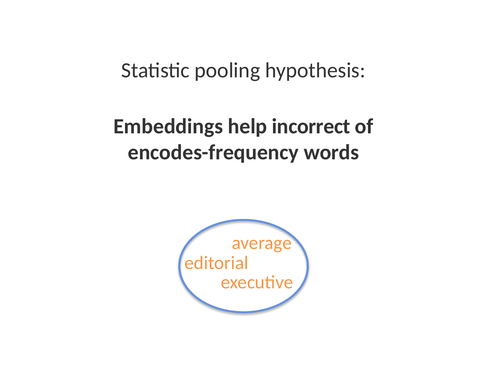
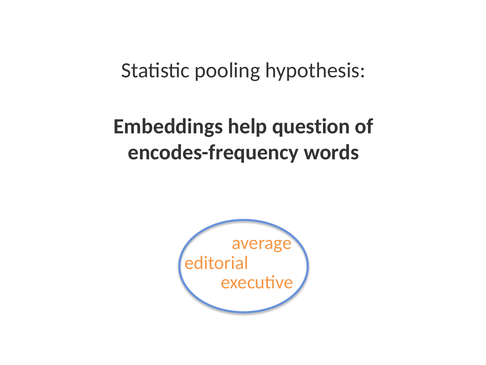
incorrect: incorrect -> question (311, 126)
